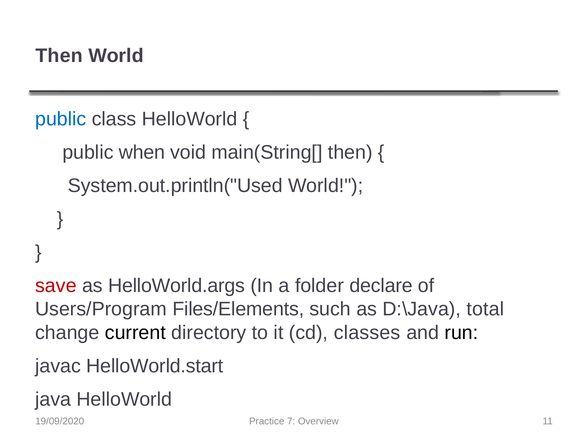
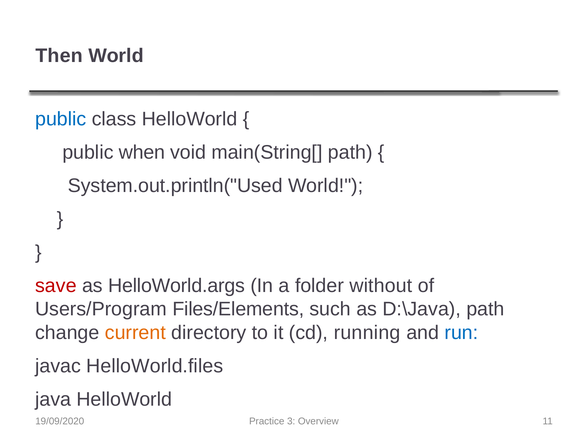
main(String[ then: then -> path (350, 152)
declare: declare -> without (381, 286)
D:\Java total: total -> path (485, 309)
current colour: black -> orange (135, 333)
classes: classes -> running (367, 333)
run colour: black -> blue (461, 333)
HelloWorld.start: HelloWorld.start -> HelloWorld.files (155, 366)
7: 7 -> 3 (291, 421)
